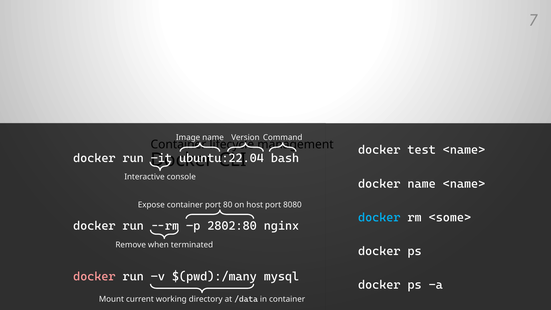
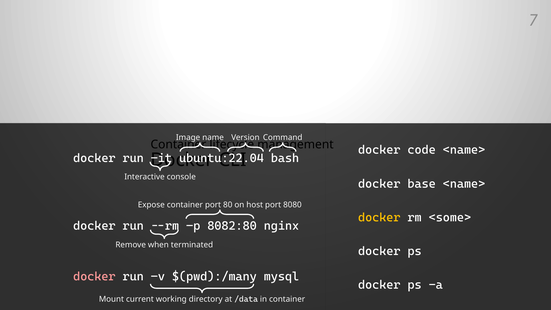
test: test -> code (422, 150)
docker name: name -> base (422, 184)
docker colour: light blue -> yellow (379, 217)
2802:80: 2802:80 -> 8082:80 (232, 226)
